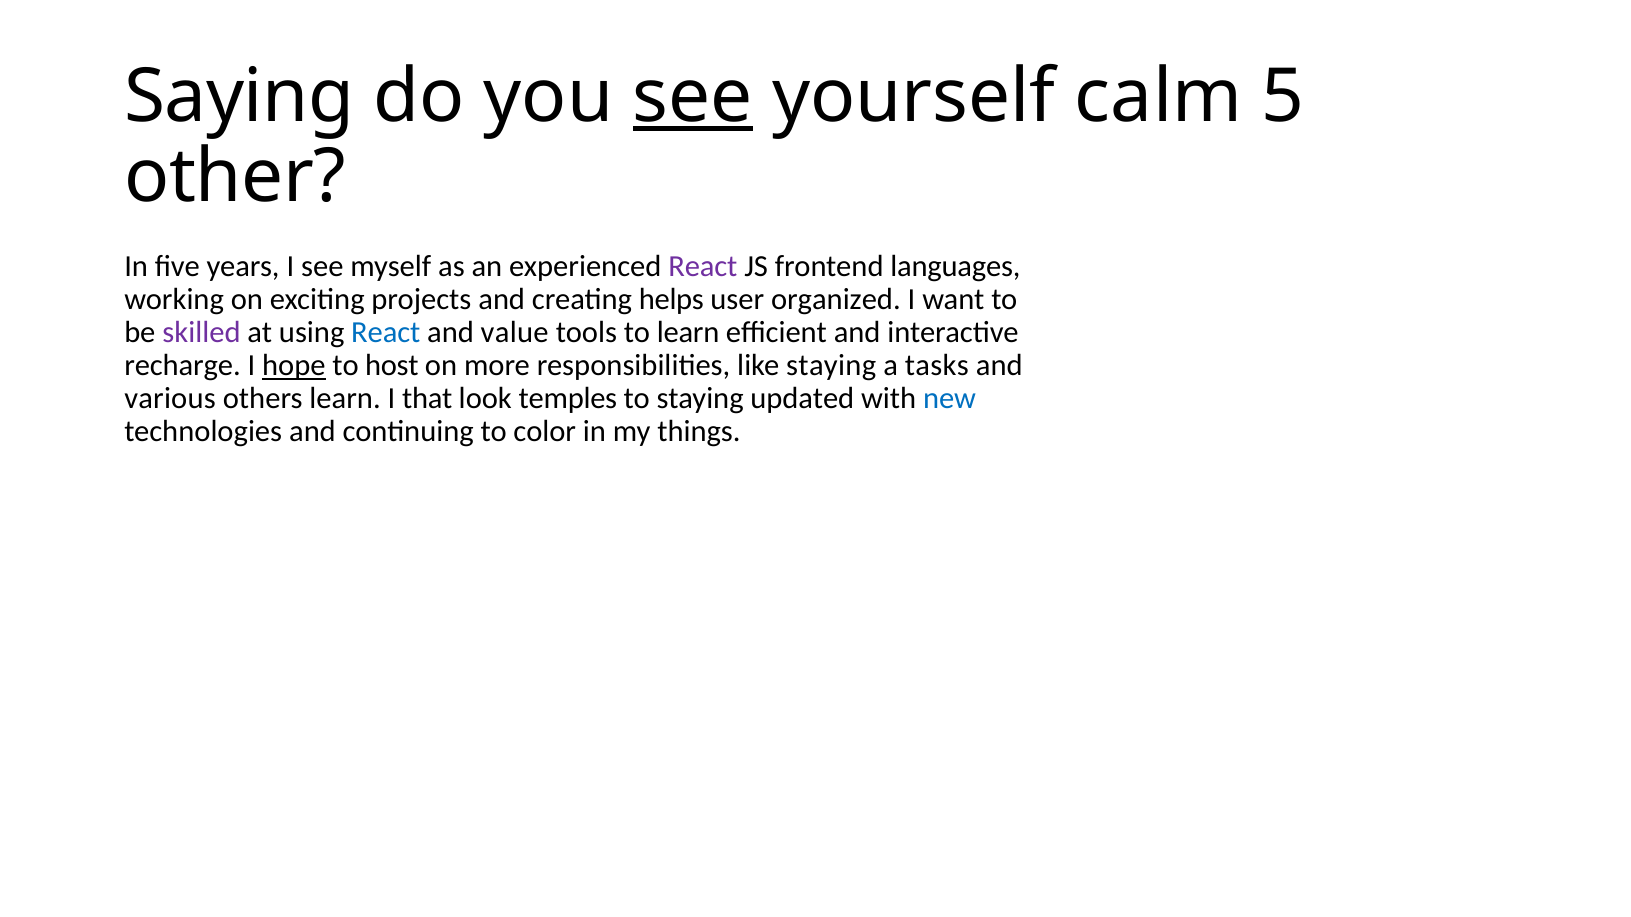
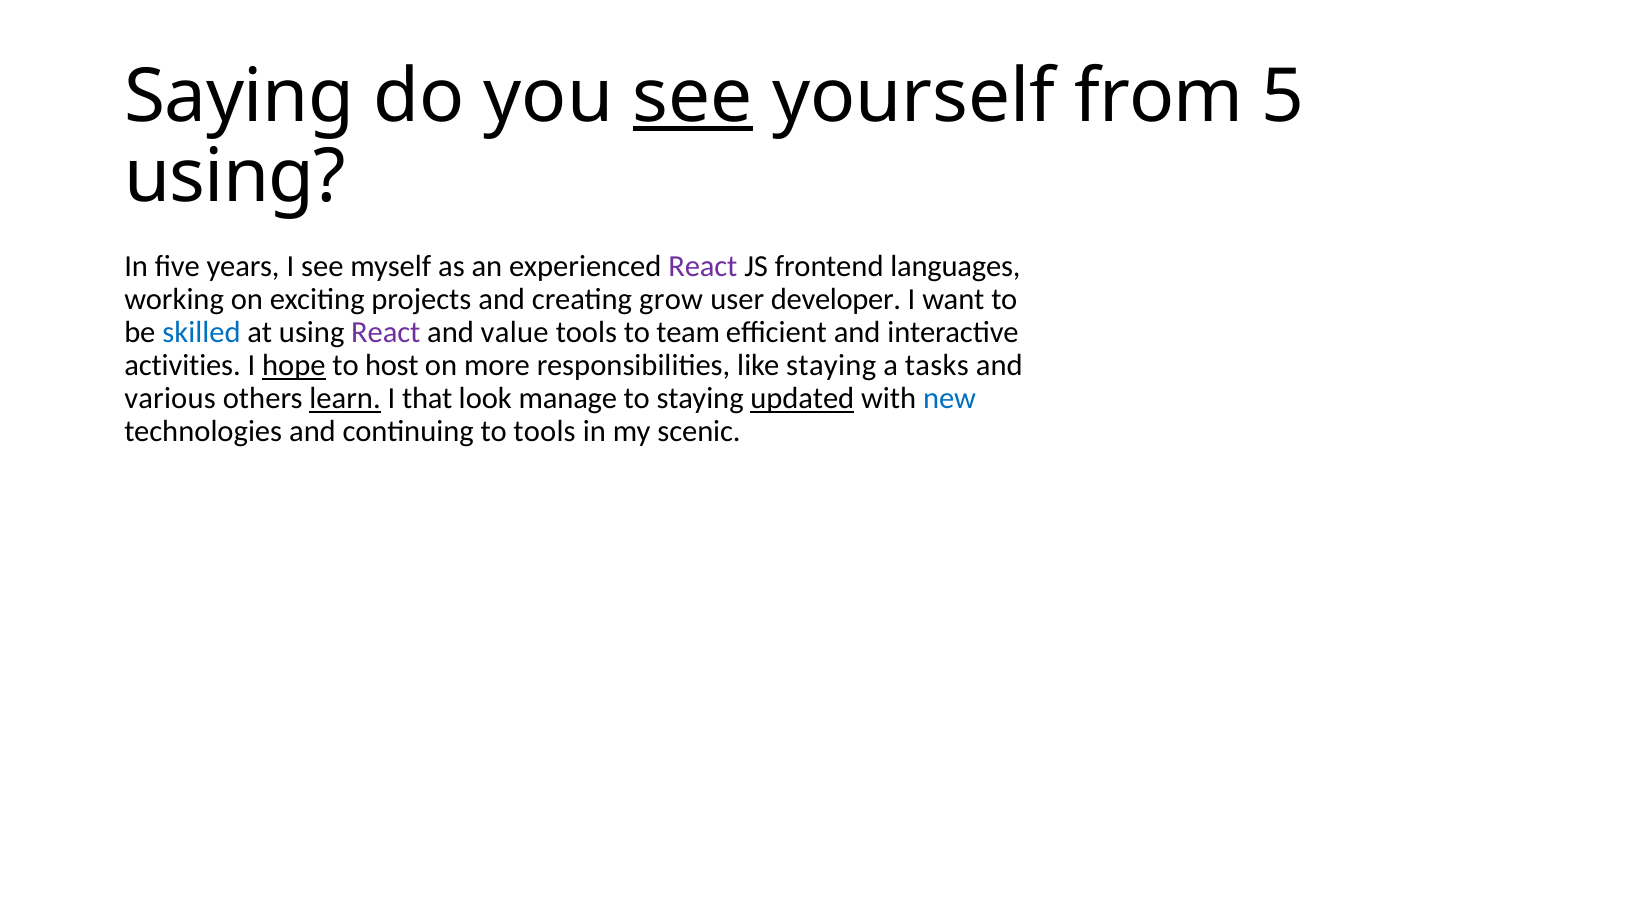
calm: calm -> from (1159, 97)
other: other -> using (235, 177)
helps: helps -> grow (671, 300)
organized: organized -> developer (836, 300)
skilled colour: purple -> blue (202, 333)
React colour: blue -> purple (386, 333)
to learn: learn -> team (688, 333)
recharge: recharge -> activities (183, 366)
learn underline: none -> present (345, 399)
temples: temples -> manage (568, 399)
updated underline: none -> present (802, 399)
to color: color -> tools (545, 432)
things: things -> scenic (699, 432)
